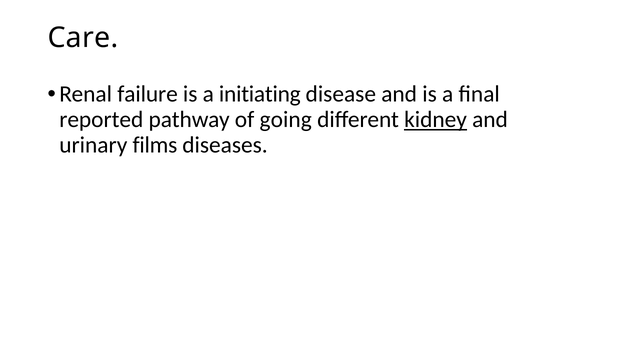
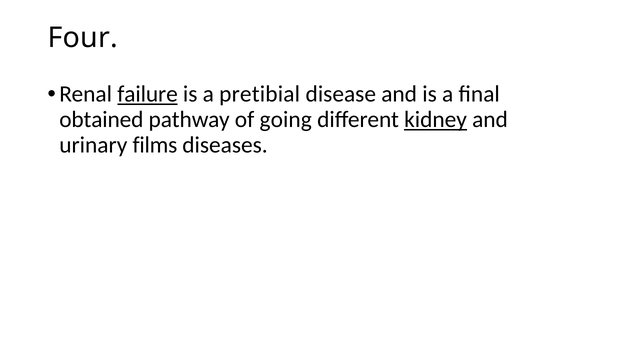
Care: Care -> Four (83, 38)
failure underline: none -> present (148, 94)
initiating: initiating -> pretibial (260, 94)
reported: reported -> obtained (101, 120)
